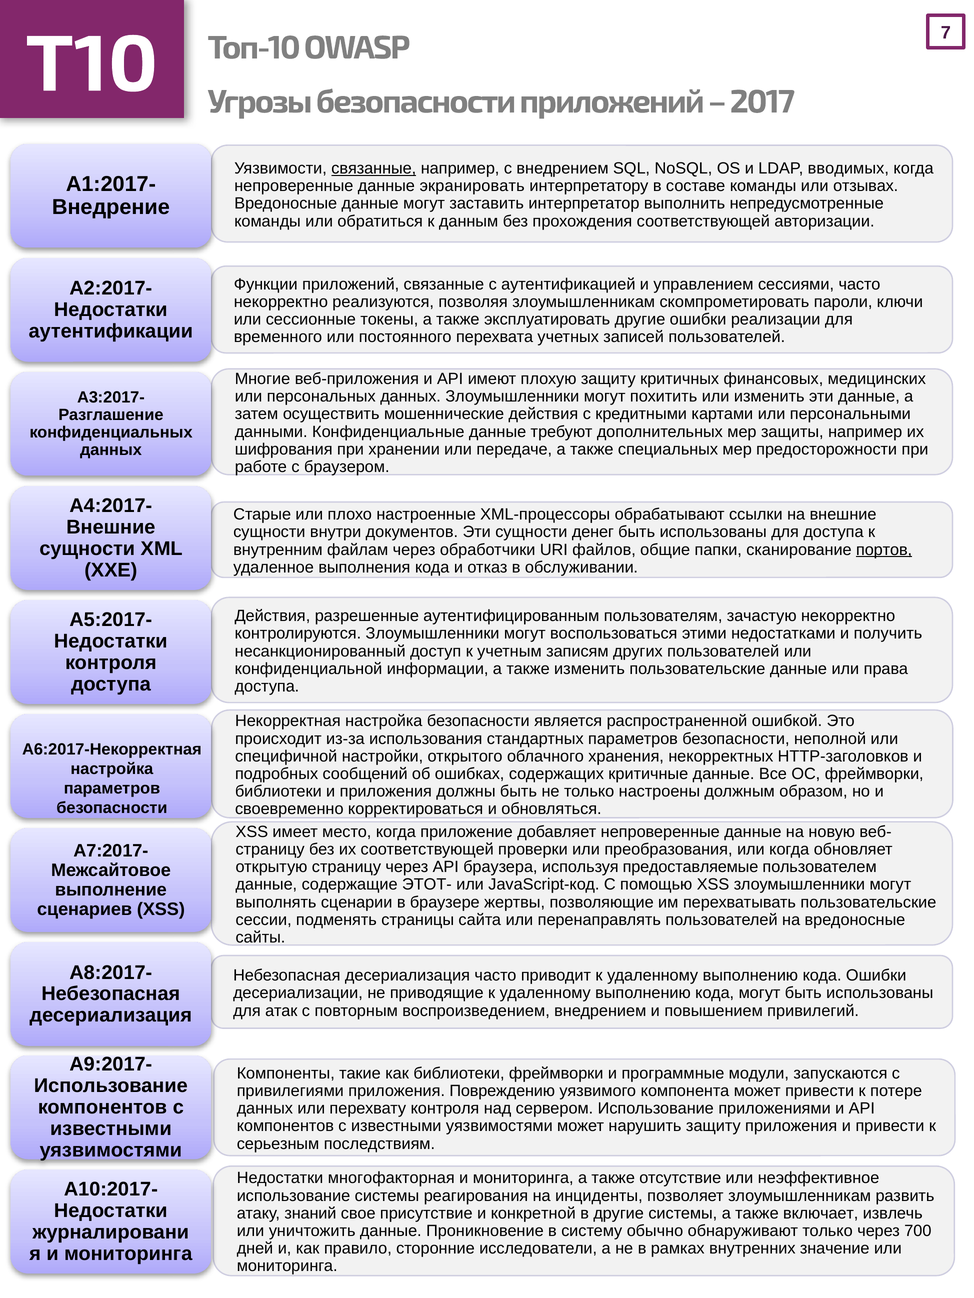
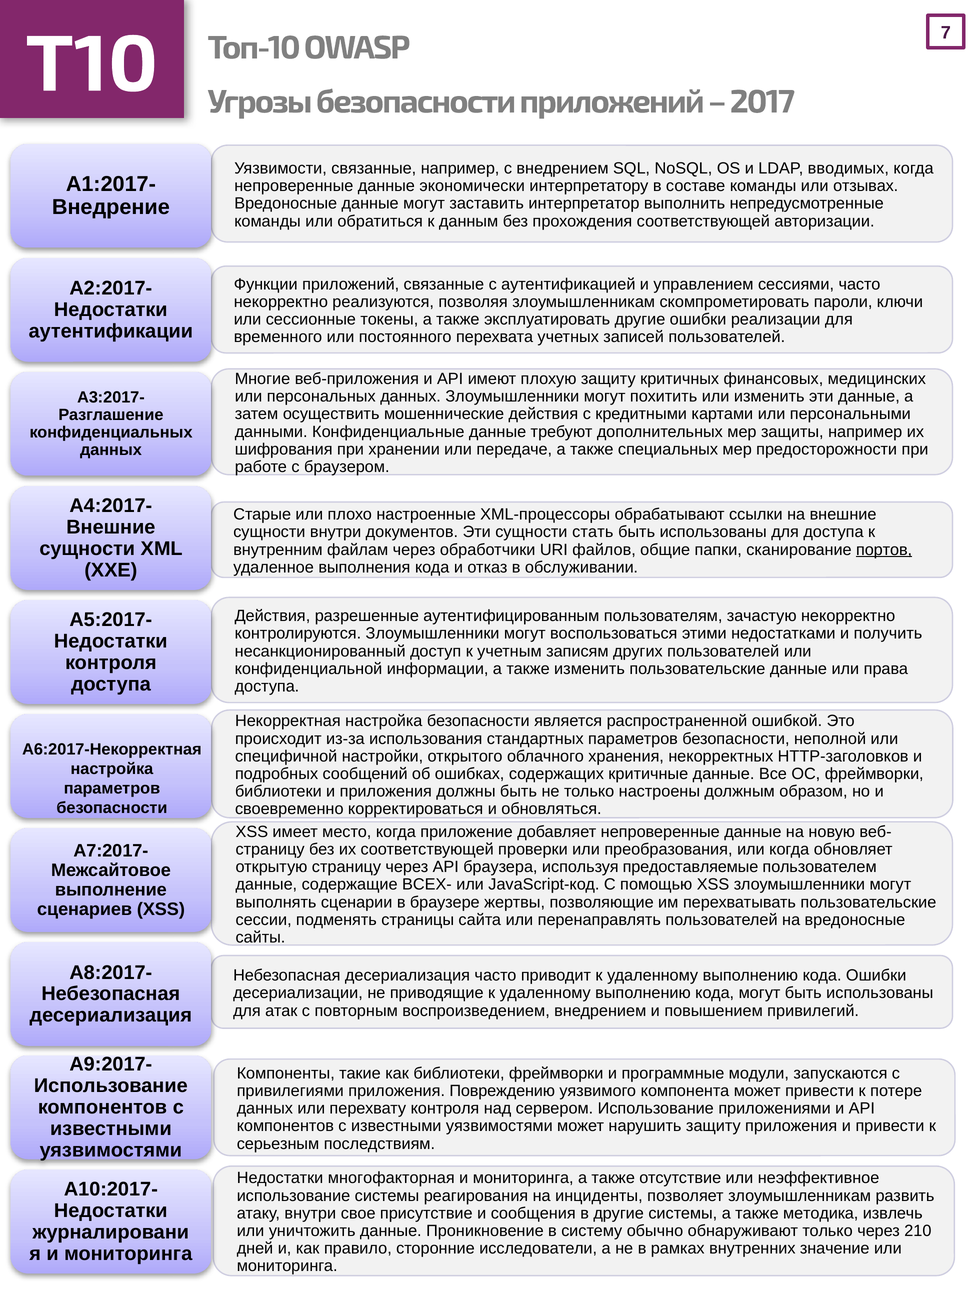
связанные underline: present -> none (374, 169)
экранировать: экранировать -> экономически (472, 186)
денег: денег -> стать (593, 532)
ЭТОТ-: ЭТОТ- -> ВСЕХ- (427, 885)
атаку знаний: знаний -> внутри (310, 1214)
конкретной: конкретной -> сообщения (533, 1214)
включает: включает -> методика (821, 1214)
700: 700 -> 210 (918, 1231)
